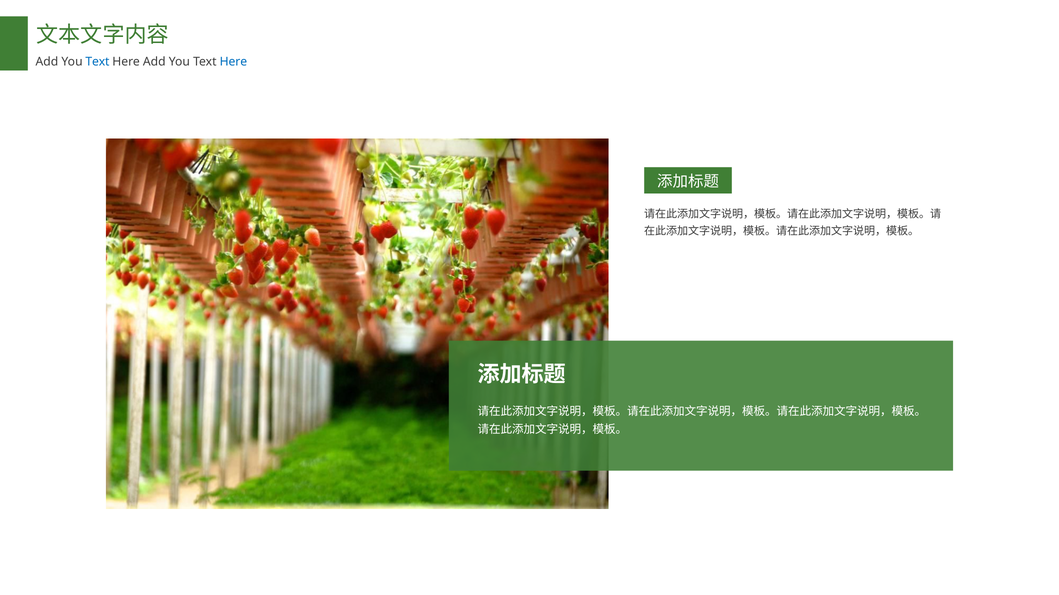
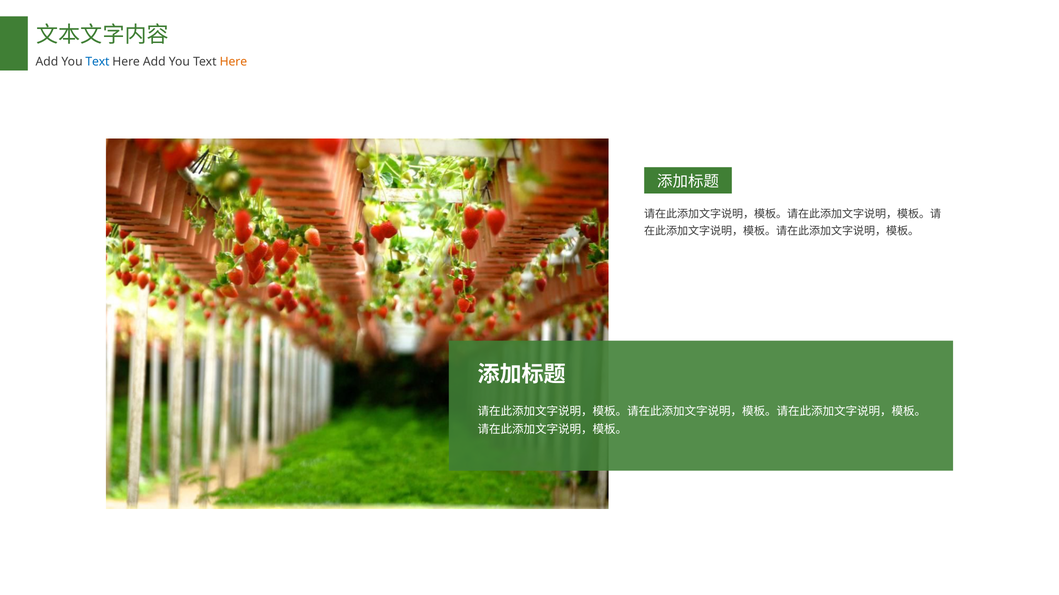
Here colour: blue -> orange (233, 62)
